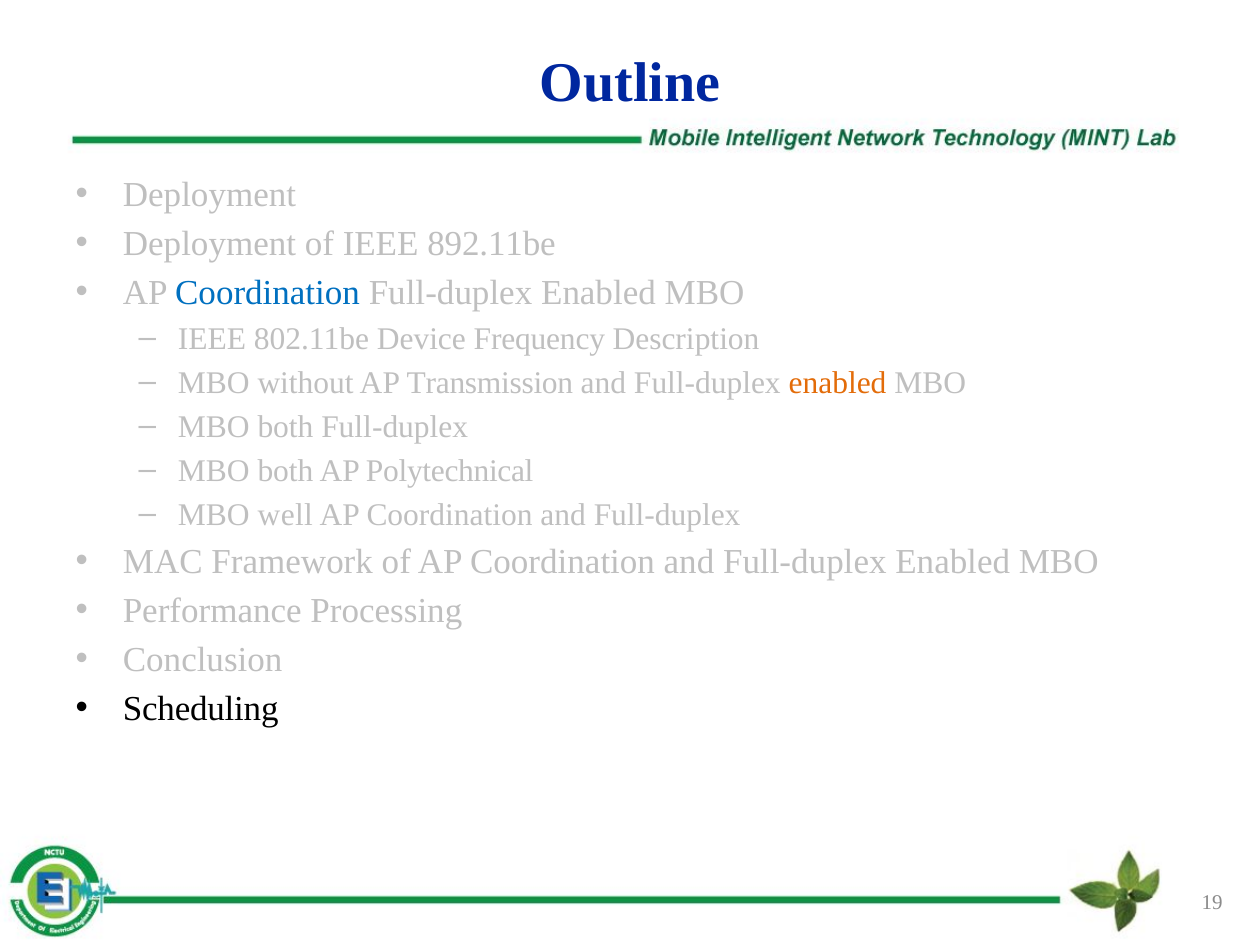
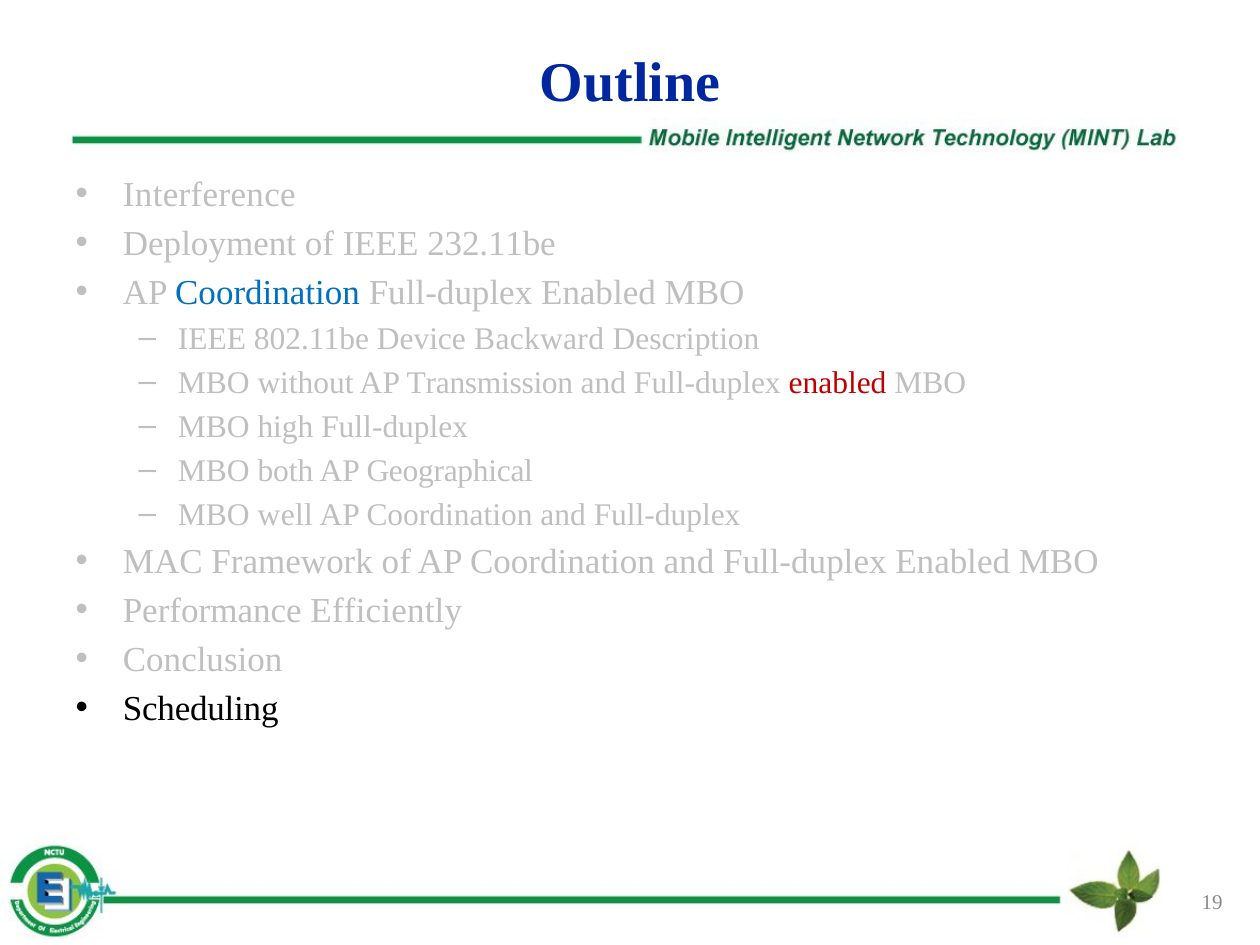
Deployment: Deployment -> Interference (209, 195)
892.11be: 892.11be -> 232.11be (491, 244)
Frequency: Frequency -> Backward (539, 339)
enabled colour: orange -> red (838, 383)
both: both -> high (285, 427)
Polytechnical: Polytechnical -> Geographical (450, 471)
Processing: Processing -> Efficiently (386, 611)
